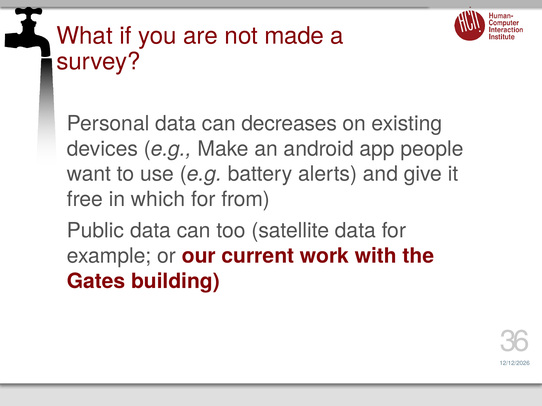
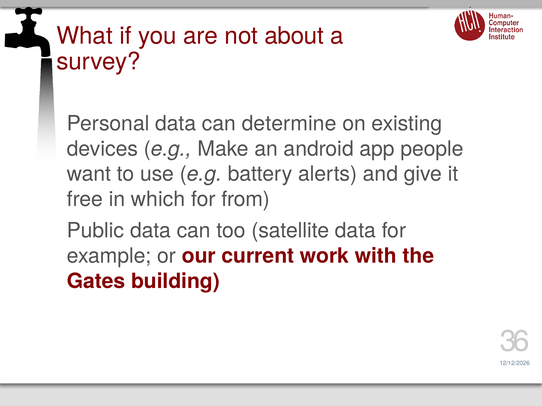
made: made -> about (294, 36)
decreases: decreases -> determine (289, 124)
